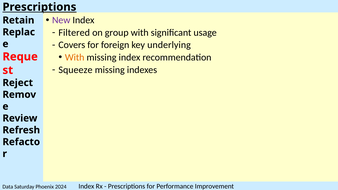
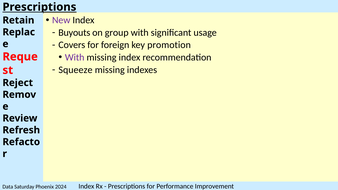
Filtered: Filtered -> Buyouts (74, 33)
underlying: underlying -> promotion (169, 45)
With colour: orange -> purple (75, 57)
